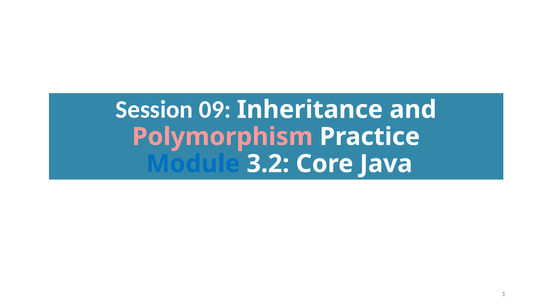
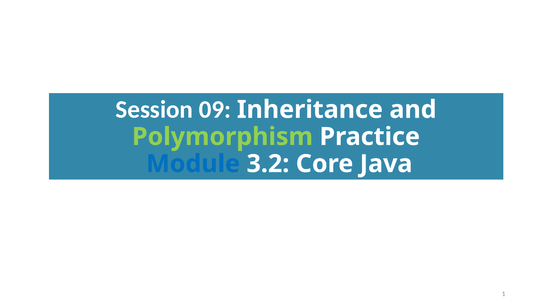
Polymorphism colour: pink -> light green (222, 137)
